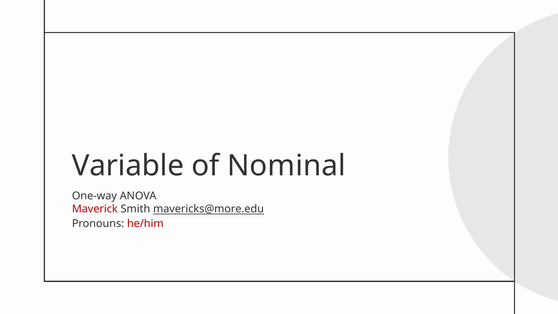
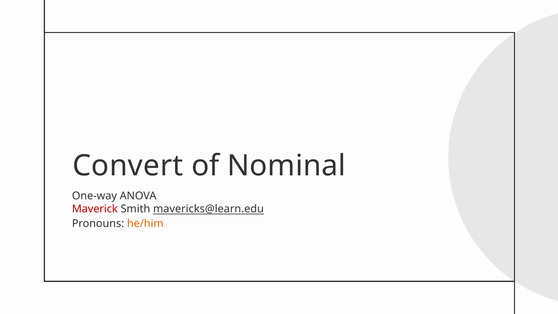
Variable: Variable -> Convert (128, 166)
mavericks@more.edu: mavericks@more.edu -> mavericks@learn.edu (208, 209)
he/him colour: red -> orange (145, 224)
